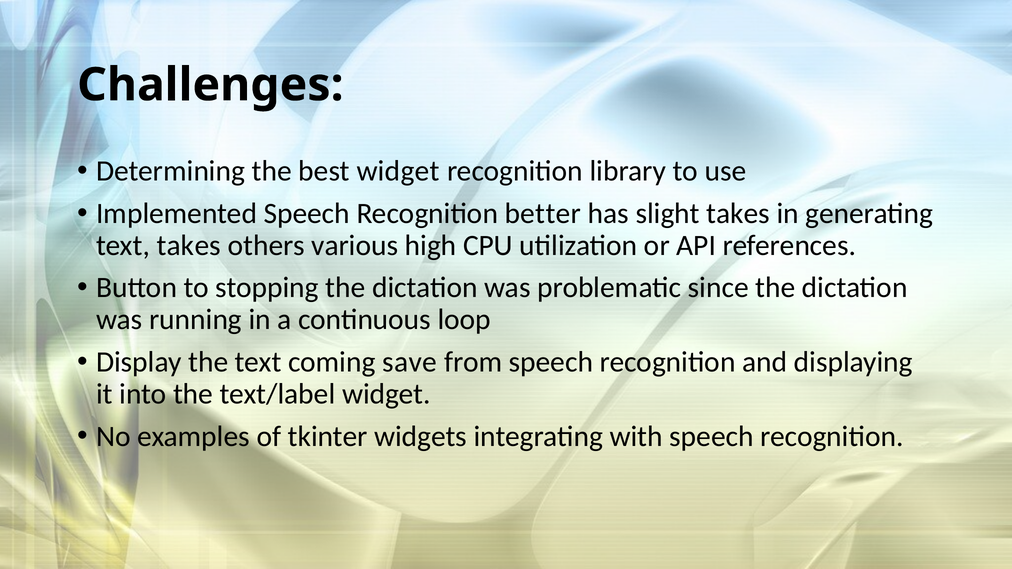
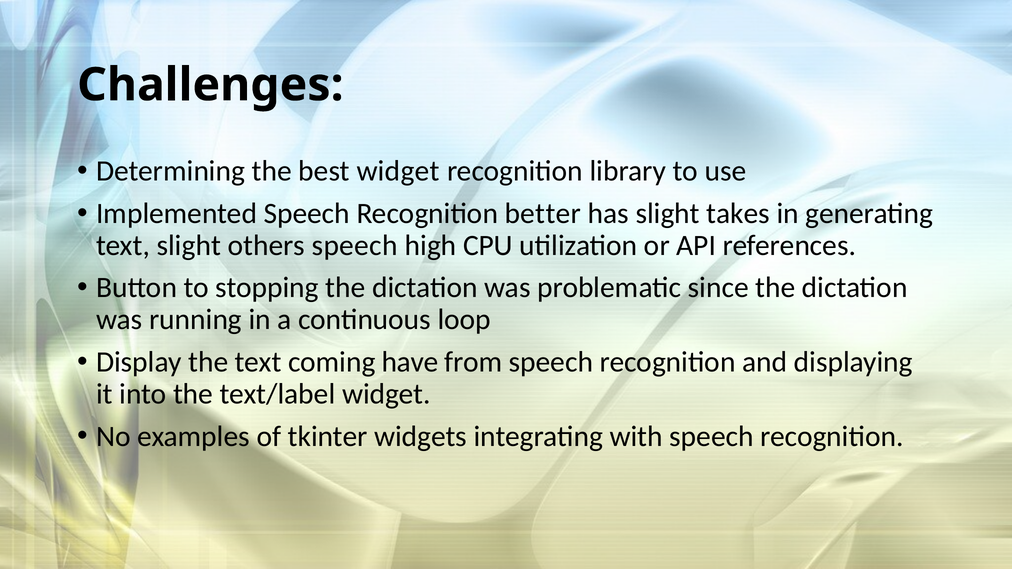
text takes: takes -> slight (189, 245)
others various: various -> speech (355, 245)
save: save -> have (410, 362)
